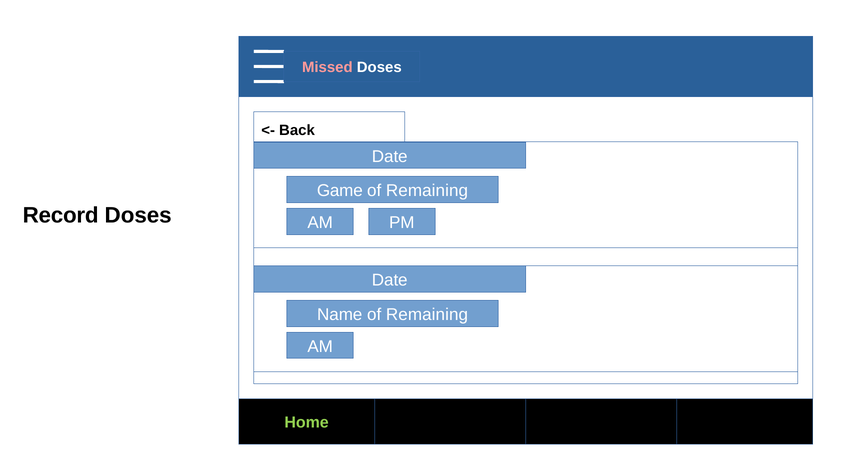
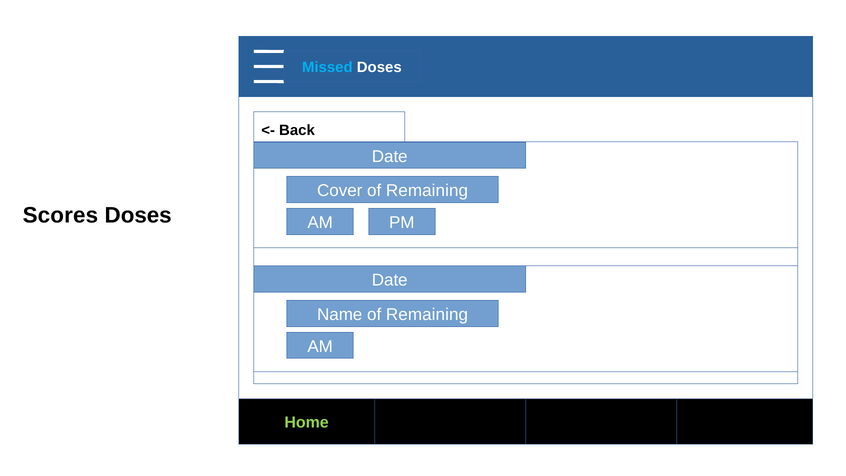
Missed colour: pink -> light blue (327, 67)
Game: Game -> Cover (340, 191)
Record: Record -> Scores (60, 215)
